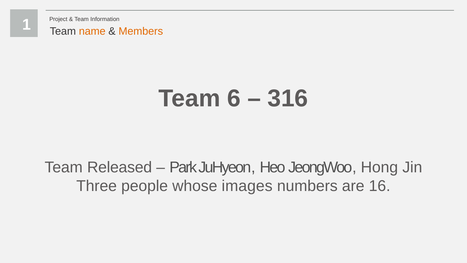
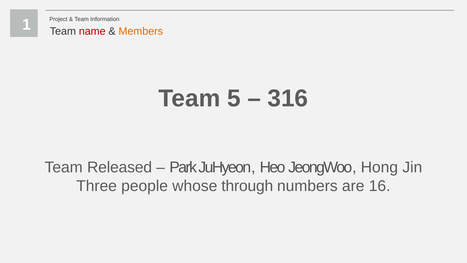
name colour: orange -> red (92, 31)
6: 6 -> 5 (234, 98)
images: images -> through (247, 186)
